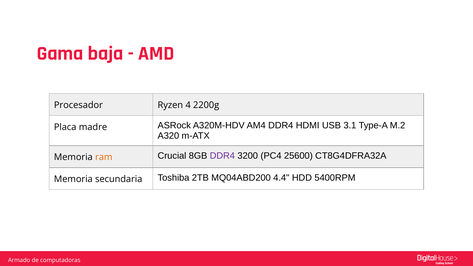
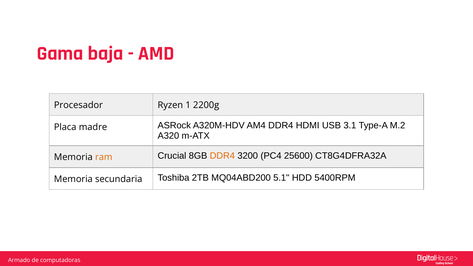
4: 4 -> 1 (188, 105)
DDR4 colour: purple -> orange (222, 156)
4.4: 4.4 -> 5.1 (281, 178)
